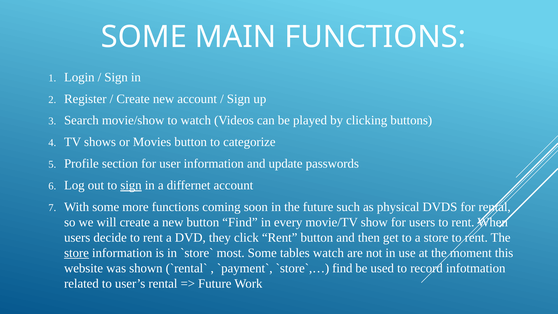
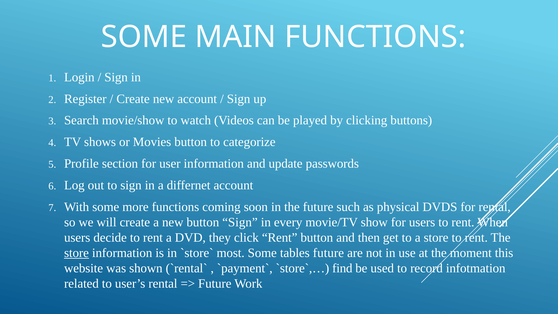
sign underline: present -> none (131, 185)
button Find: Find -> Sign (240, 222)
tables watch: watch -> future (328, 253)
